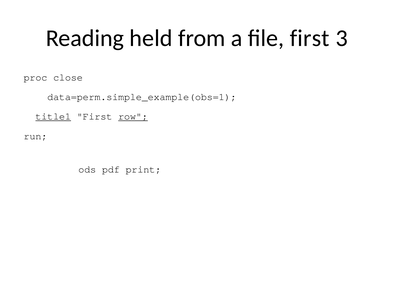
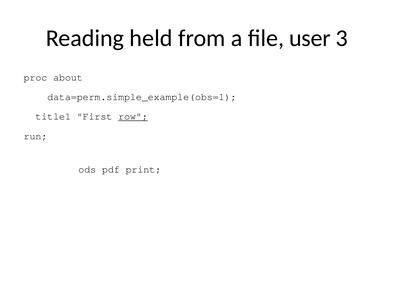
file first: first -> user (310, 38)
close: close -> about (68, 78)
title1 underline: present -> none (53, 117)
